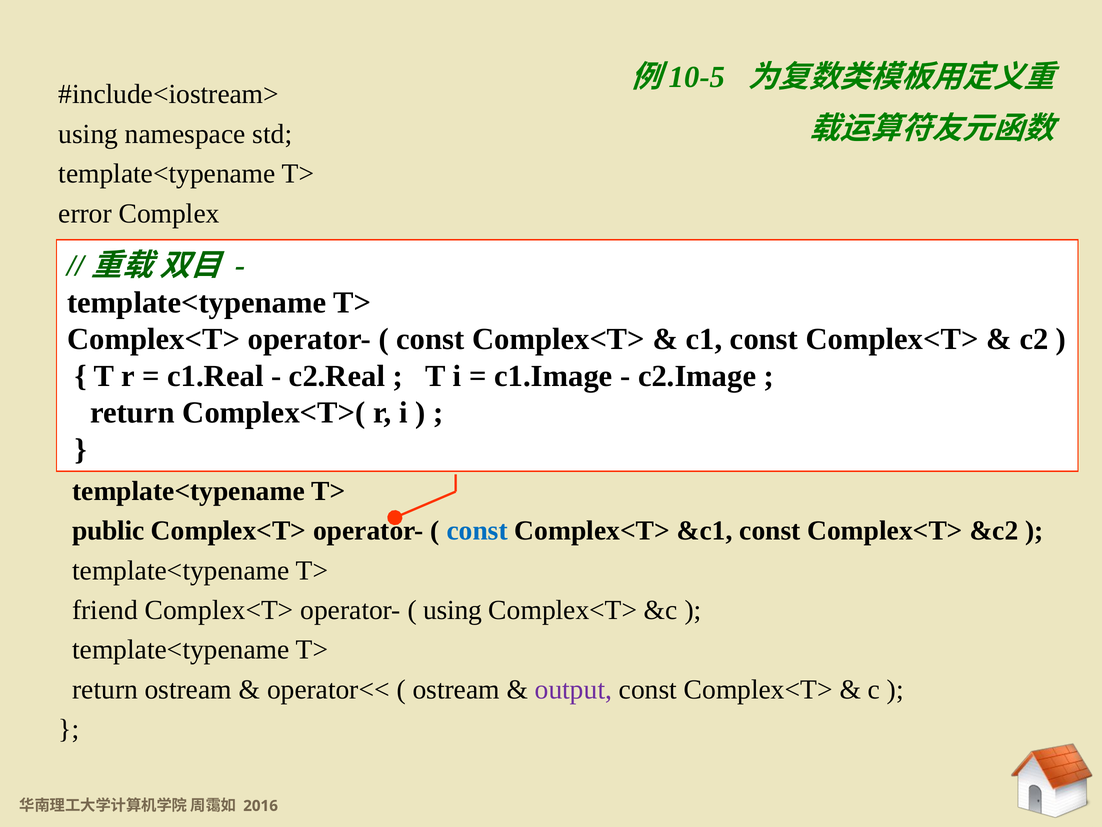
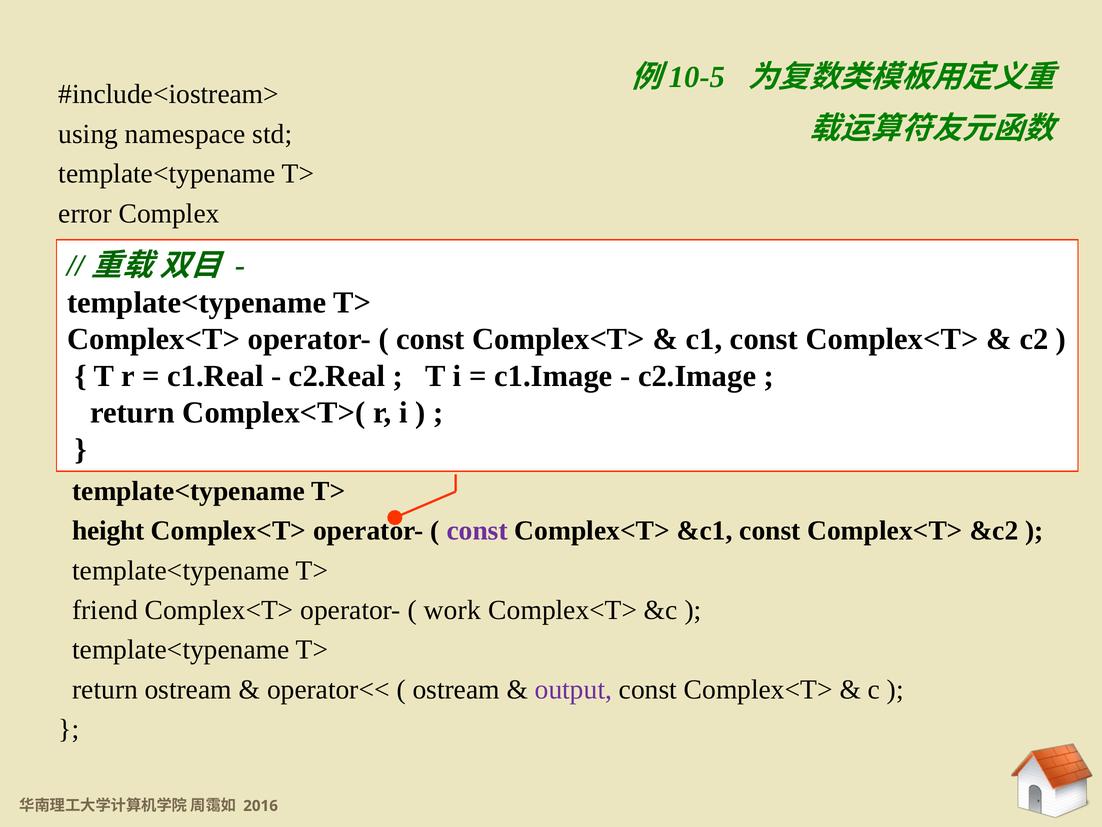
public: public -> height (108, 531)
const colour: blue -> purple (477, 531)
using: using -> work (452, 610)
